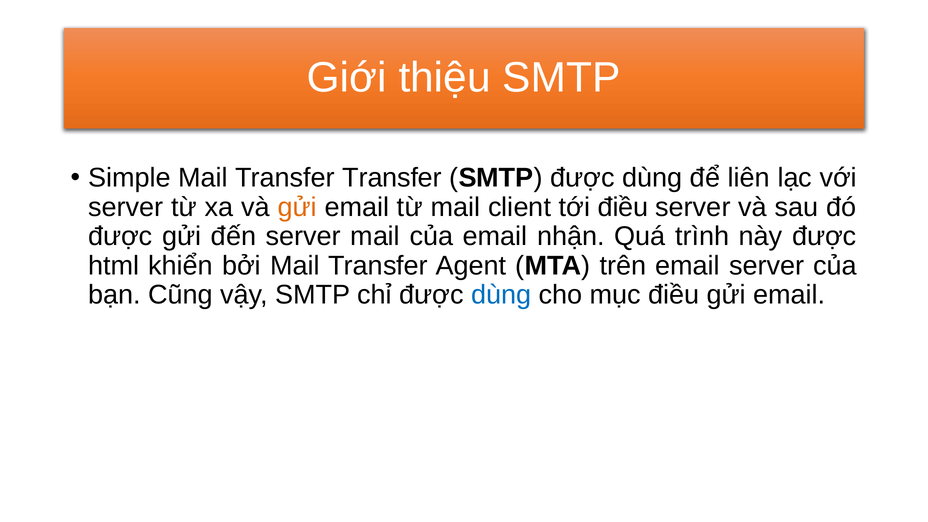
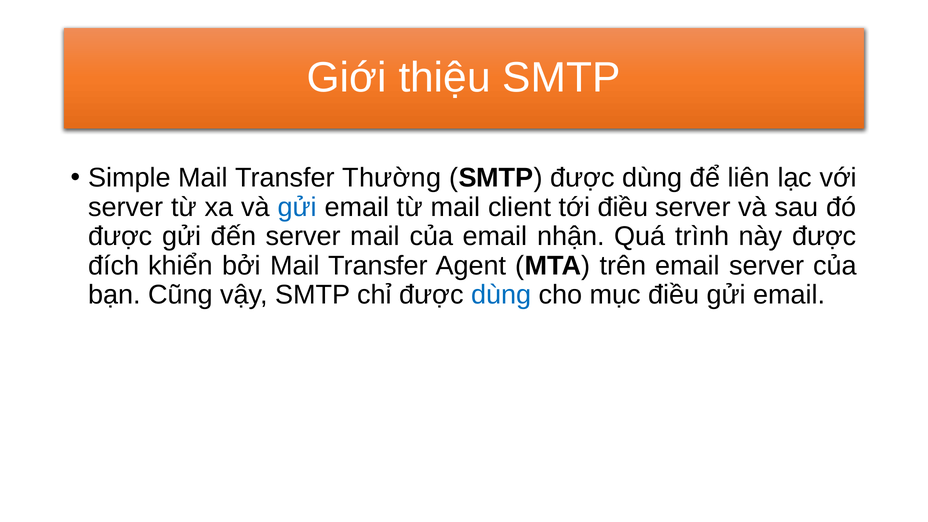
Transfer Transfer: Transfer -> Thường (392, 178)
gửi colour: orange -> blue (297, 207)
html: html -> đích (114, 266)
